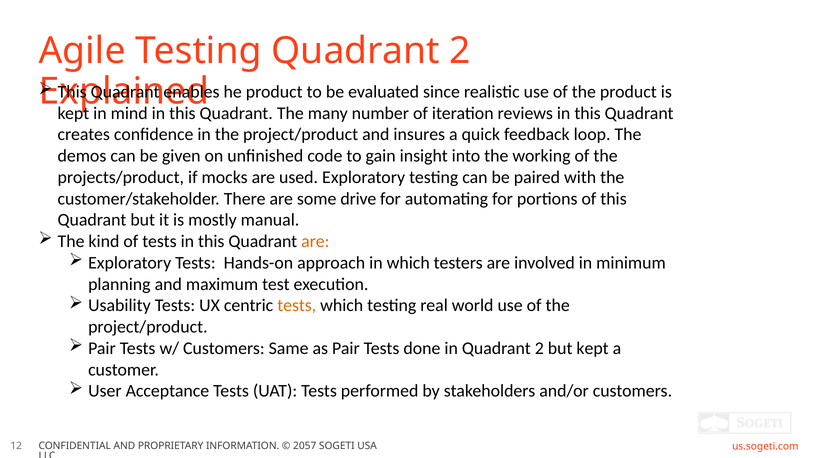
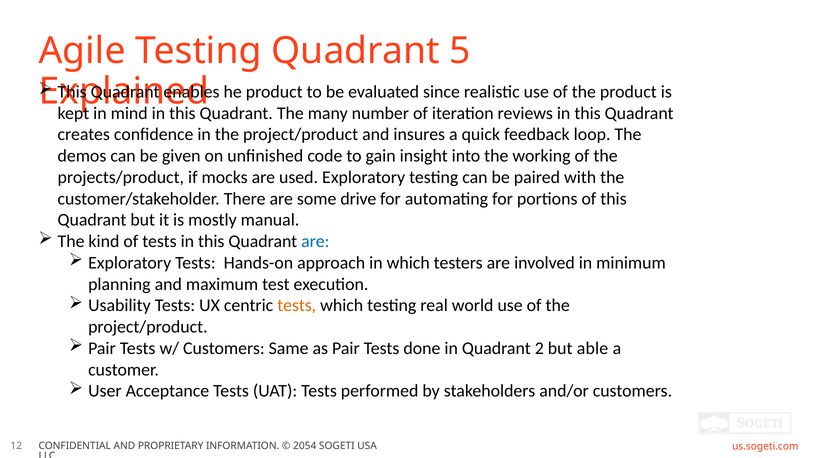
Testing Quadrant 2: 2 -> 5 (460, 51)
are colour: orange -> blue (315, 242)
but kept: kept -> able (592, 349)
2057: 2057 -> 2054 (305, 446)
